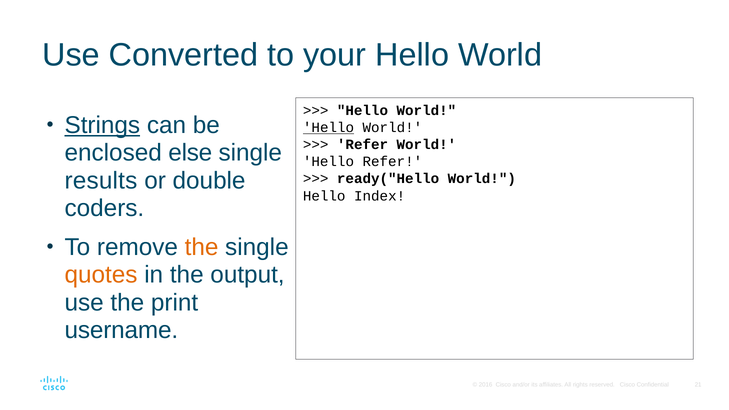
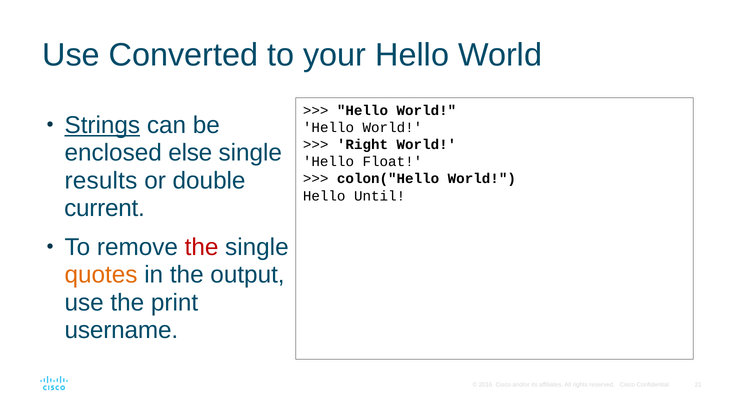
Hello underline: present -> none (329, 128)
Refer: Refer -> Right (363, 145)
Hello Refer: Refer -> Float (392, 162)
ready("Hello: ready("Hello -> colon("Hello (388, 179)
Index: Index -> Until (380, 196)
coders: coders -> current (105, 208)
the colour: orange -> red (202, 247)
